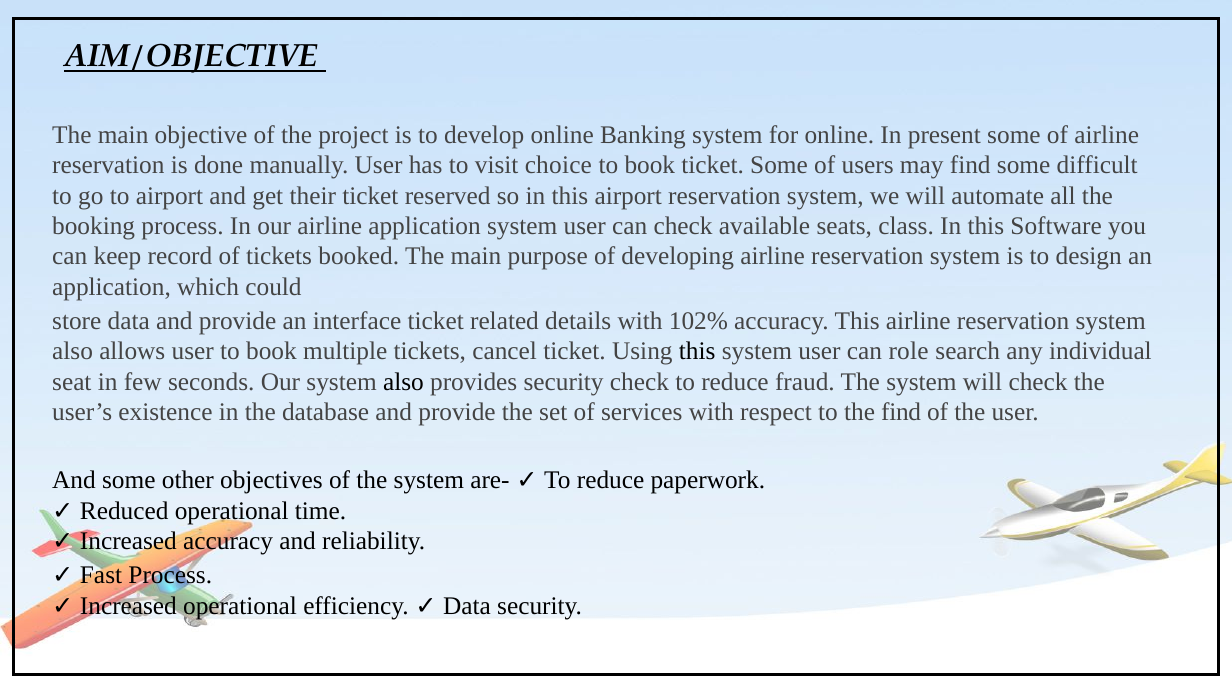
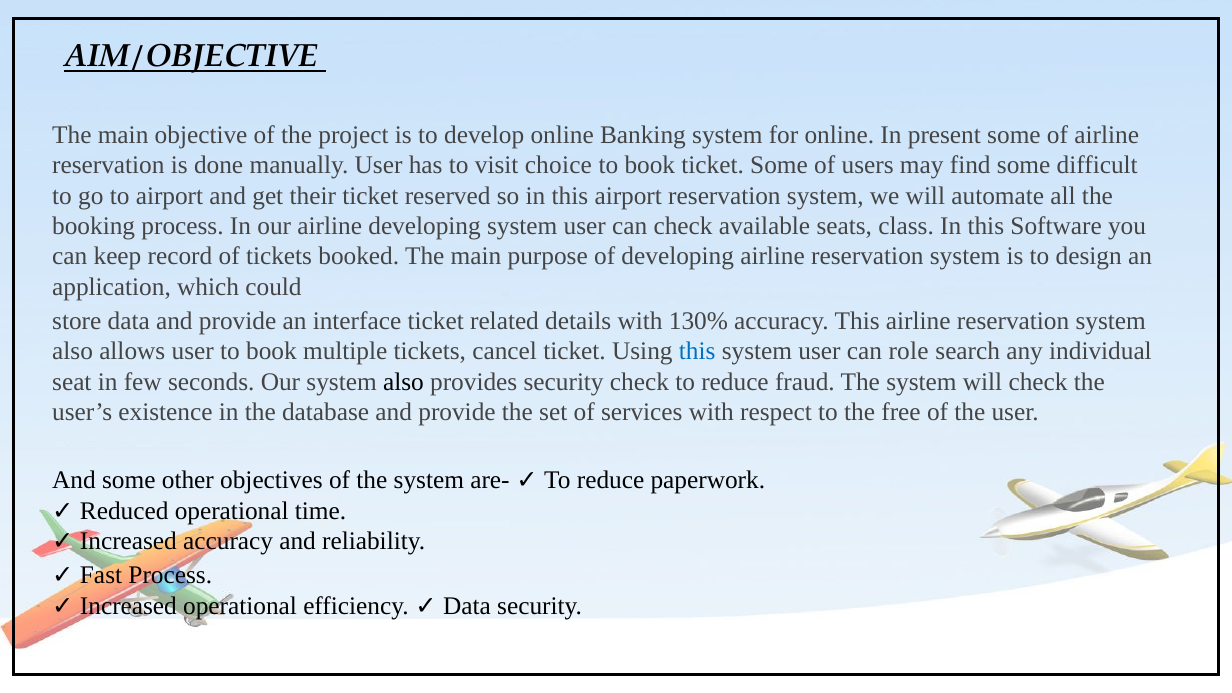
airline application: application -> developing (425, 226)
102%: 102% -> 130% (698, 321)
this colour: black -> blue (697, 351)
the find: find -> free (901, 412)
